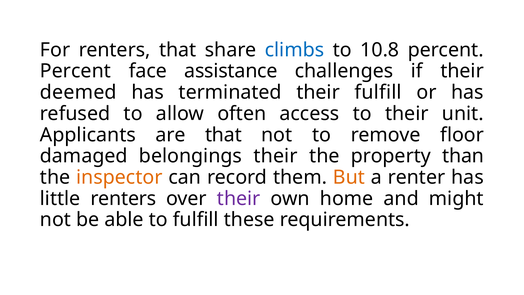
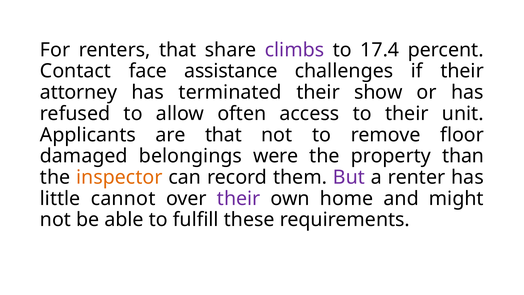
climbs colour: blue -> purple (295, 50)
10.8: 10.8 -> 17.4 (380, 50)
Percent: Percent -> Contact (76, 71)
deemed: deemed -> attorney (79, 92)
their fulfill: fulfill -> show (378, 92)
belongings their: their -> were (276, 156)
But colour: orange -> purple (349, 177)
little renters: renters -> cannot (123, 198)
